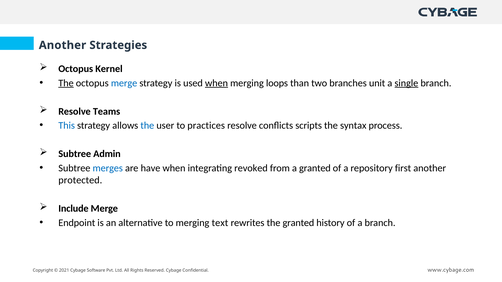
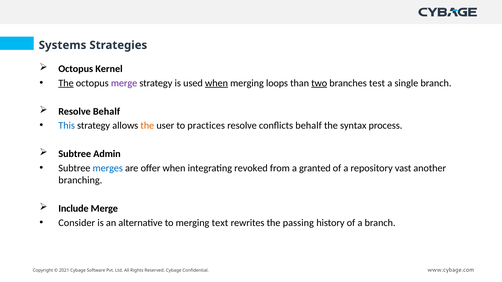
Another: Another -> Systems (63, 45)
merge colour: blue -> purple (124, 83)
two underline: none -> present (319, 83)
unit: unit -> test (377, 83)
single underline: present -> none (406, 83)
Resolve Teams: Teams -> Behalf (106, 112)
the colour: blue -> orange (147, 126)
conflicts scripts: scripts -> behalf (309, 126)
have: have -> offer (151, 168)
first: first -> vast (403, 168)
protected: protected -> branching (80, 180)
Endpoint: Endpoint -> Consider (77, 223)
the granted: granted -> passing (298, 223)
